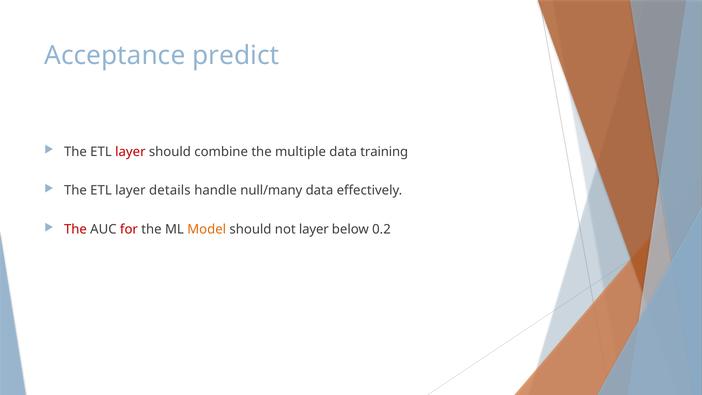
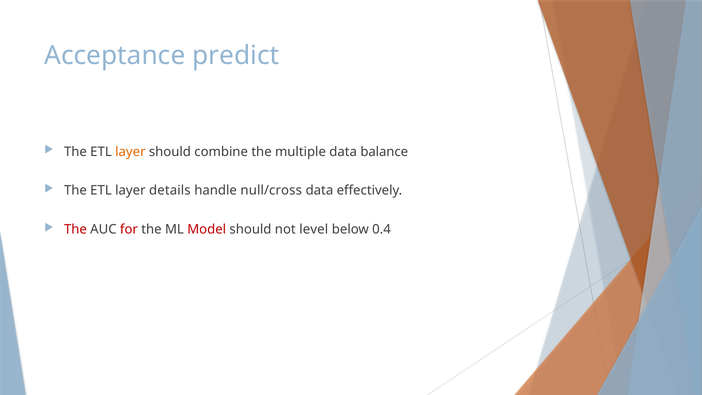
layer colour: red -> orange (130, 152)
training: training -> balance (384, 152)
null/many: null/many -> null/cross (271, 191)
Model colour: orange -> red (207, 229)
not layer: layer -> level (314, 229)
0.2: 0.2 -> 0.4 (381, 229)
